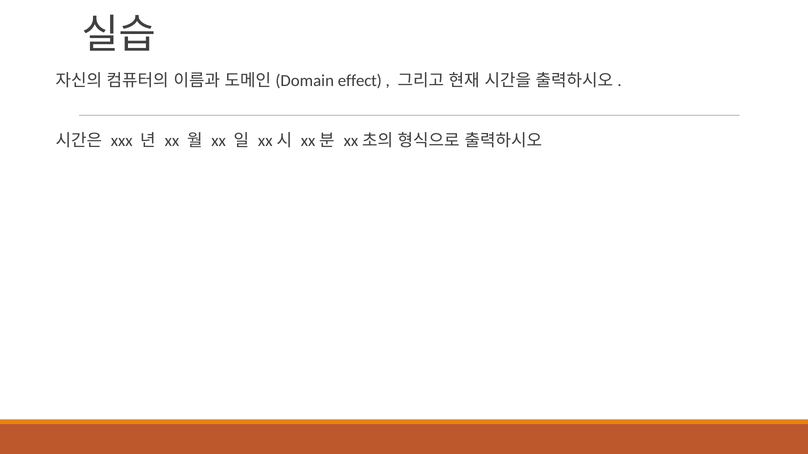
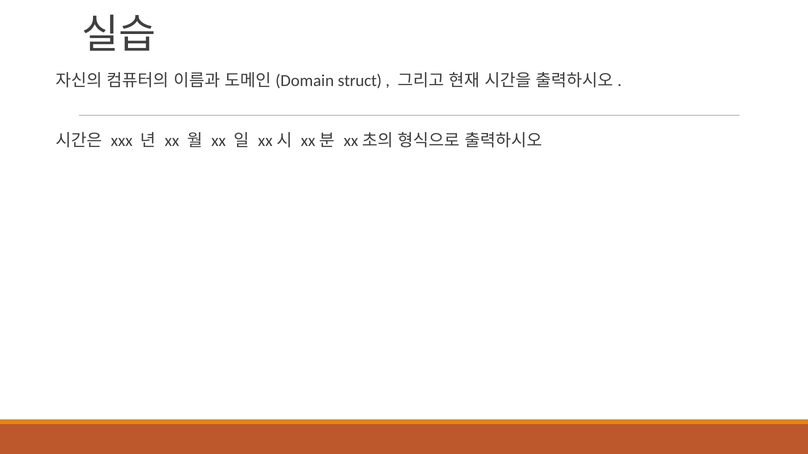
effect: effect -> struct (360, 81)
